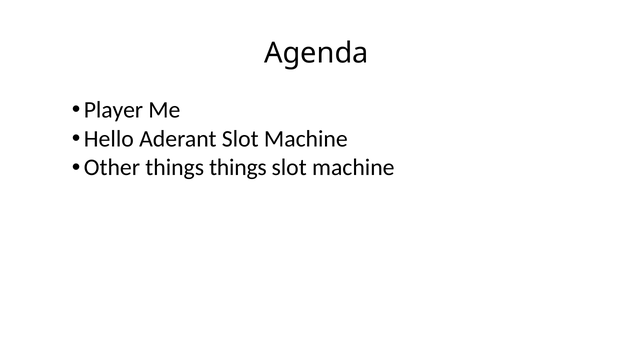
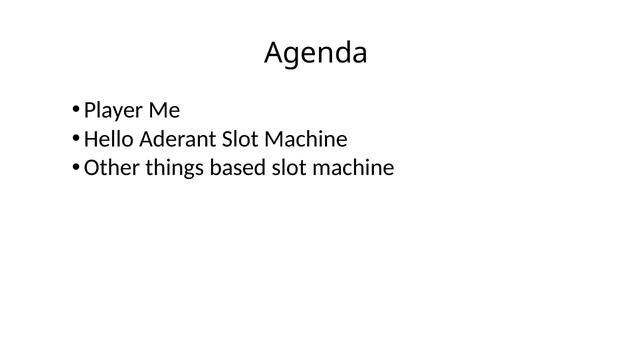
things things: things -> based (238, 168)
